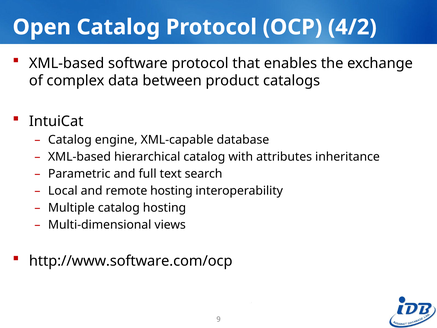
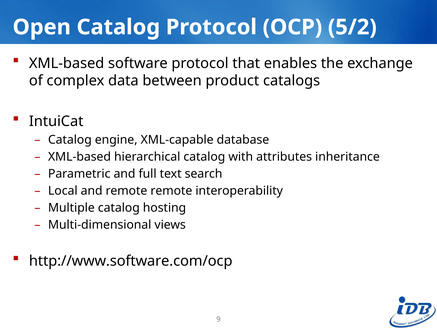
4/2: 4/2 -> 5/2 (352, 27)
remote hosting: hosting -> remote (171, 191)
